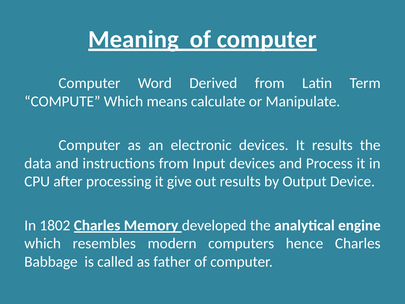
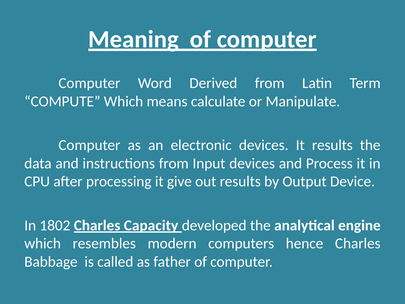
Memory: Memory -> Capacity (151, 225)
